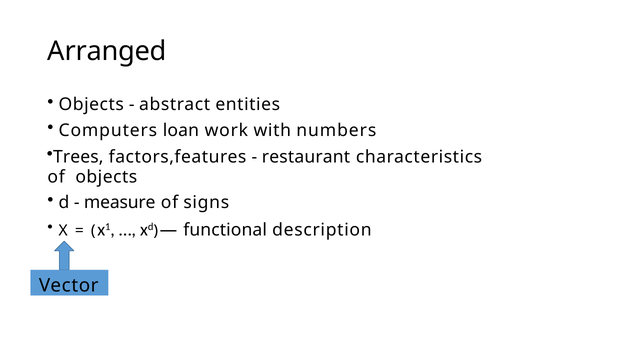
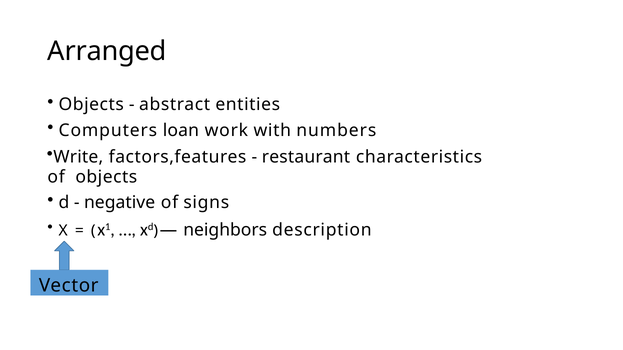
Trees: Trees -> Write (78, 157)
measure: measure -> negative (120, 203)
functional: functional -> neighbors (225, 230)
